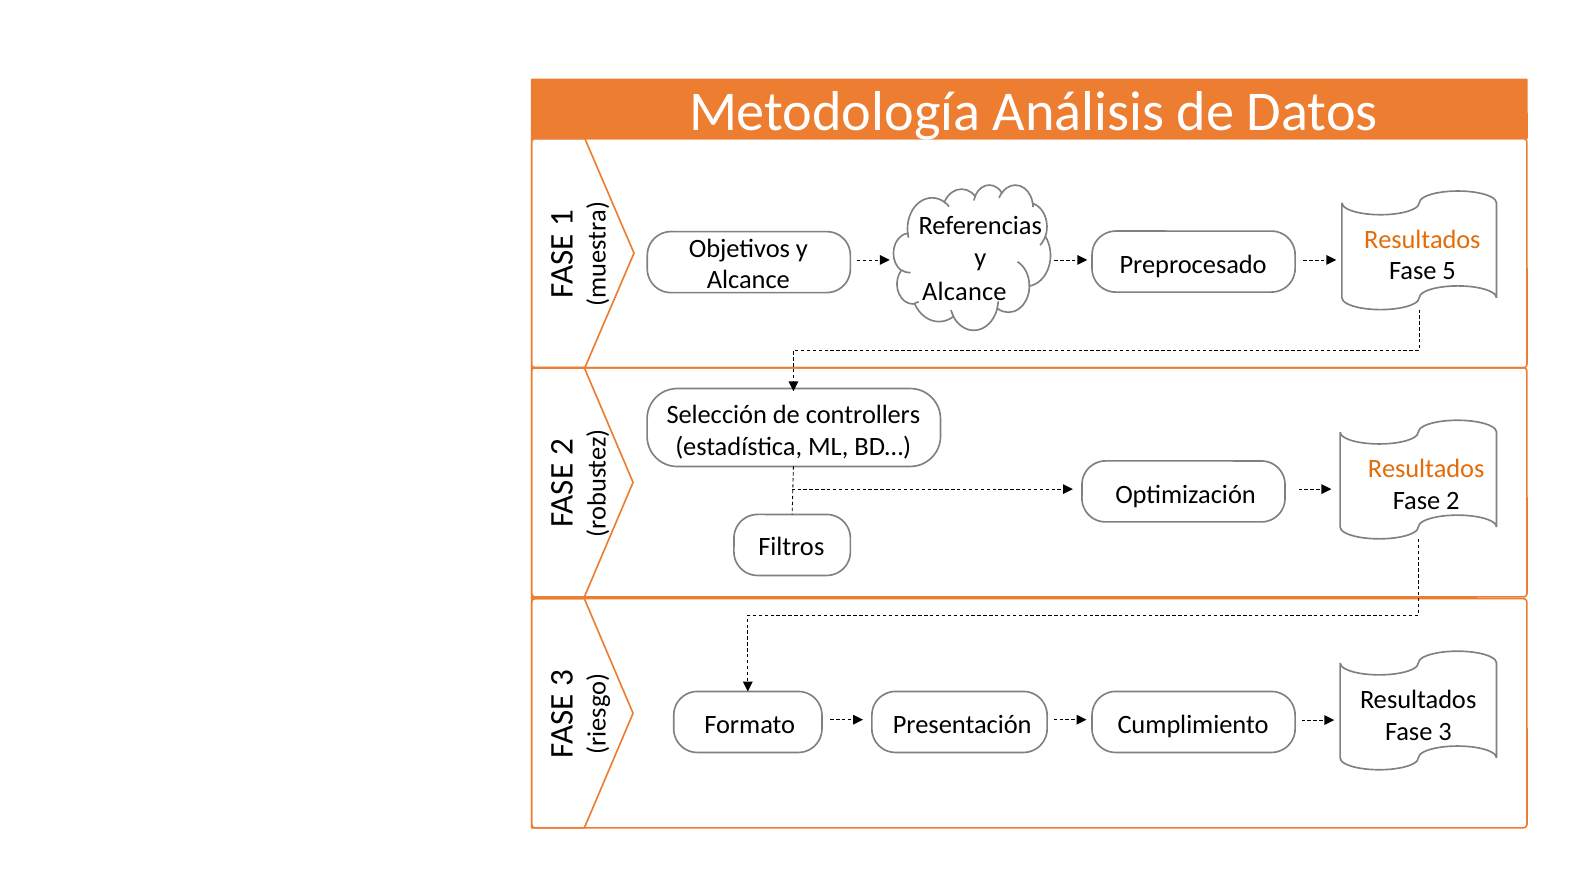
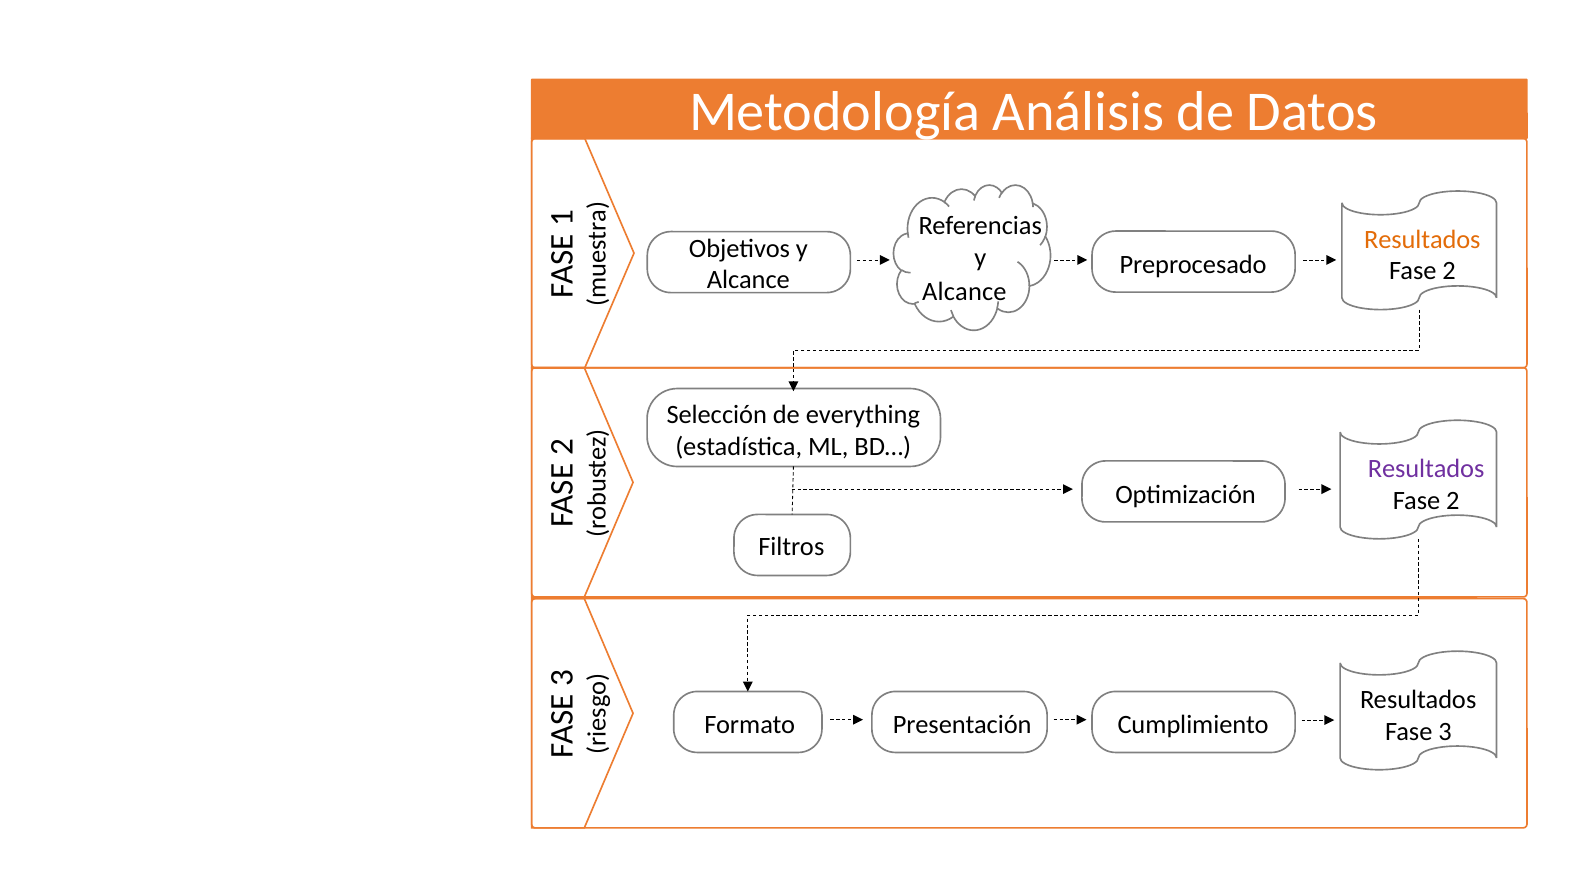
5: 5 -> 2 (1449, 271)
controllers: controllers -> everything (863, 415)
Resultados colour: orange -> purple (1426, 469)
